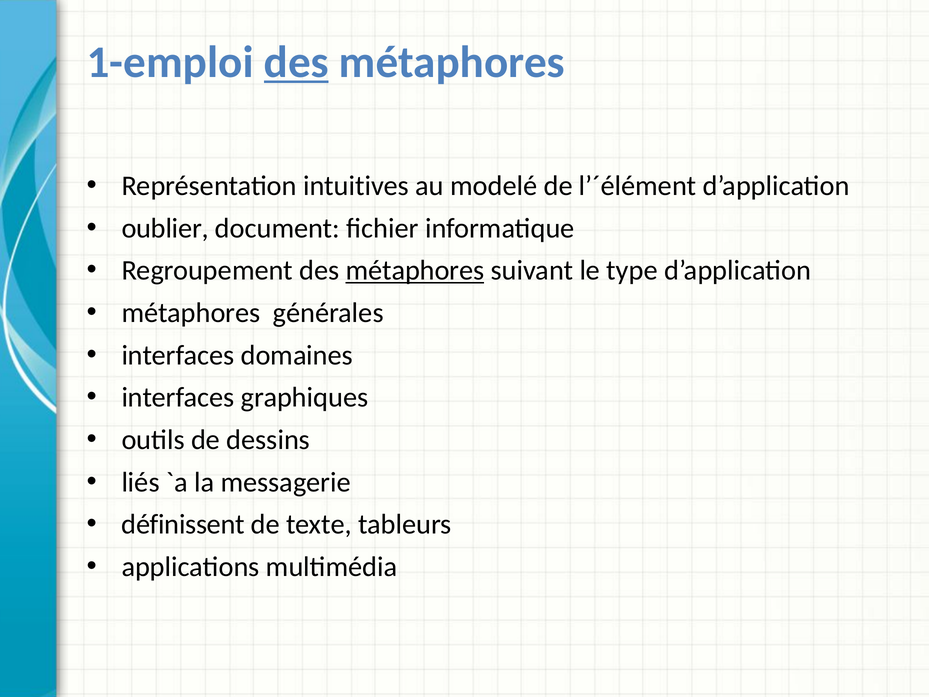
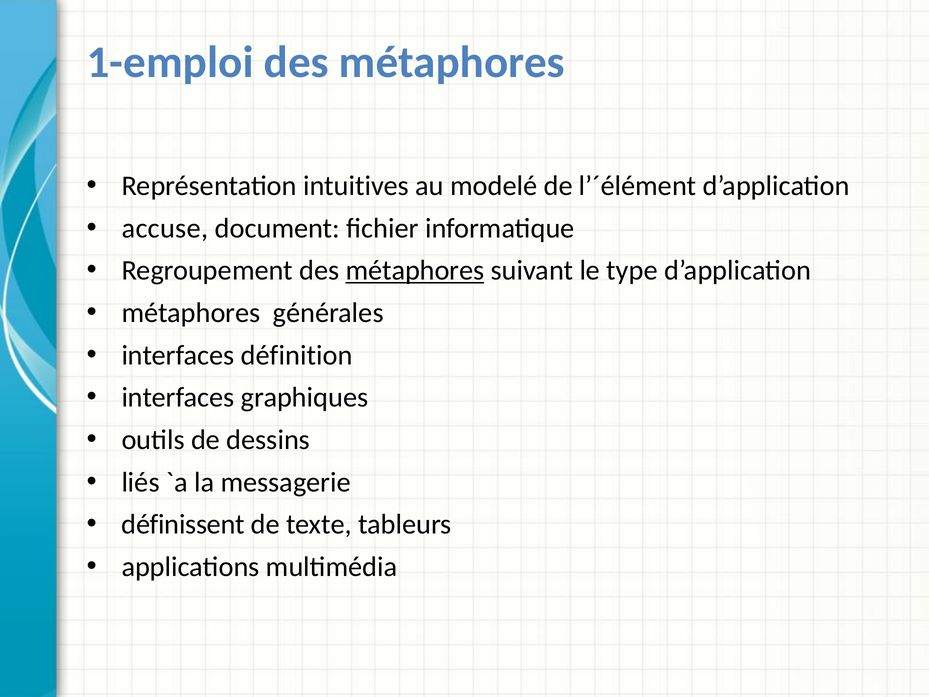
des underline: present -> none (296, 62)
oublier: oublier -> accuse (165, 228)
domaines: domaines -> définition (297, 355)
